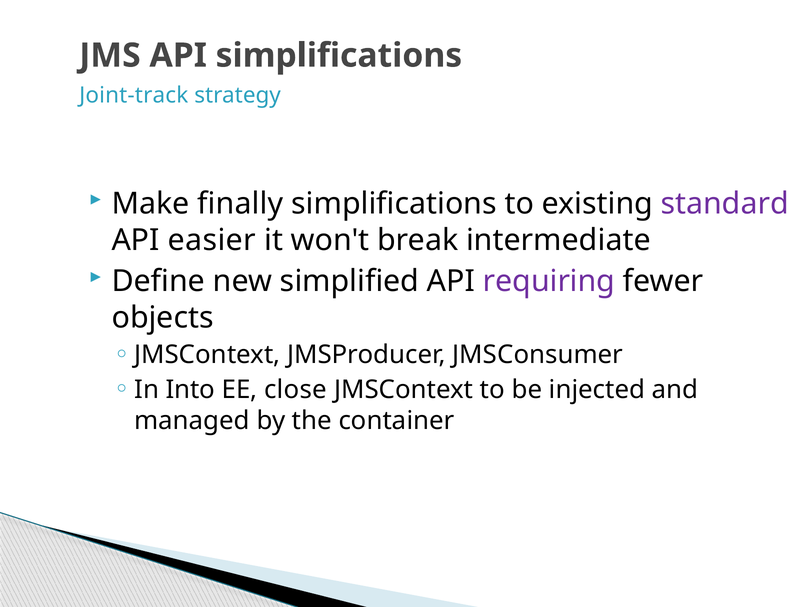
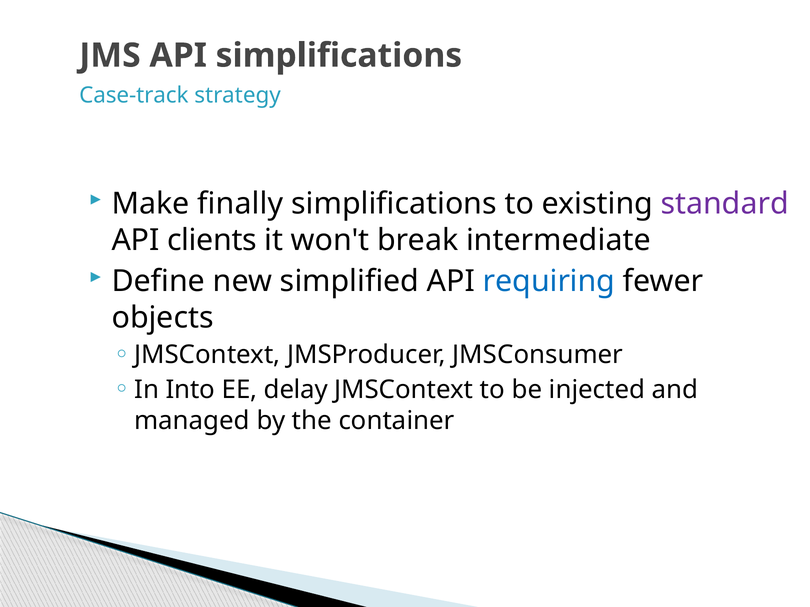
Joint-track: Joint-track -> Case-track (134, 96)
easier: easier -> clients (212, 241)
requiring colour: purple -> blue (549, 282)
close: close -> delay (296, 390)
